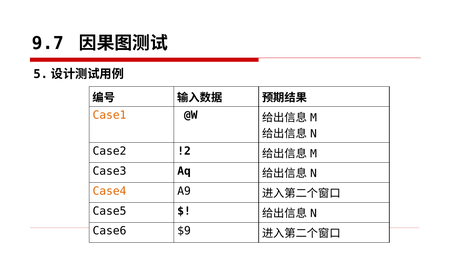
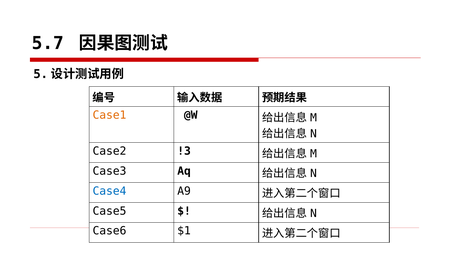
9.7: 9.7 -> 5.7 (48, 43)
!2: !2 -> !3 (184, 151)
Case4 colour: orange -> blue (110, 191)
$9: $9 -> $1 (184, 231)
